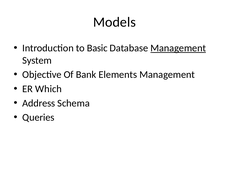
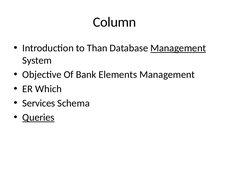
Models: Models -> Column (115, 22)
Basic: Basic -> Than (97, 48)
Address: Address -> Services (39, 103)
Queries underline: none -> present (38, 117)
